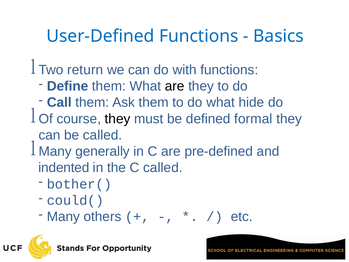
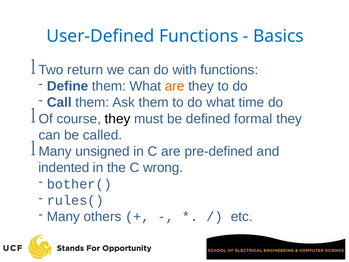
are colour: black -> orange (175, 86)
hide: hide -> time (251, 102)
generally: generally -> unsigned (103, 151)
C called: called -> wrong (163, 168)
could(: could( -> rules( (75, 200)
